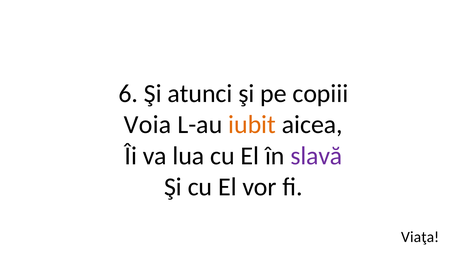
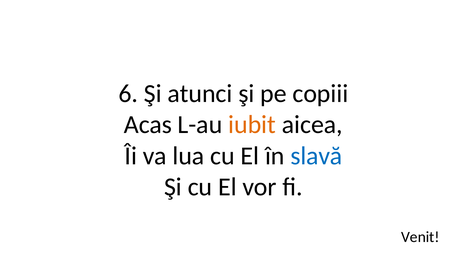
Voia: Voia -> Acas (148, 125)
slavă colour: purple -> blue (316, 156)
Viaţa: Viaţa -> Venit (420, 237)
